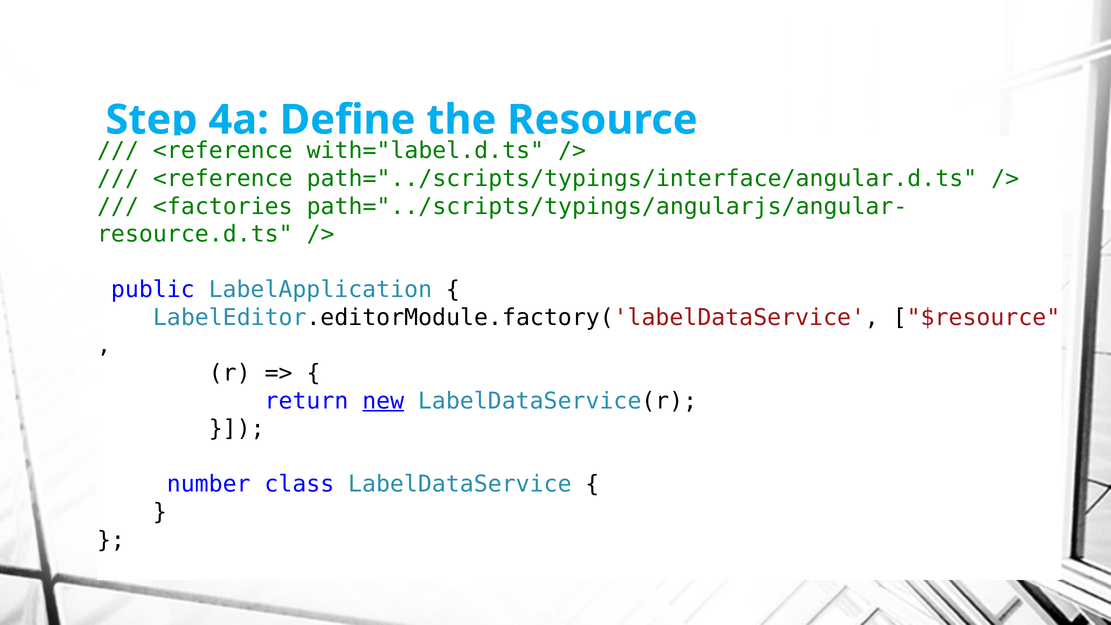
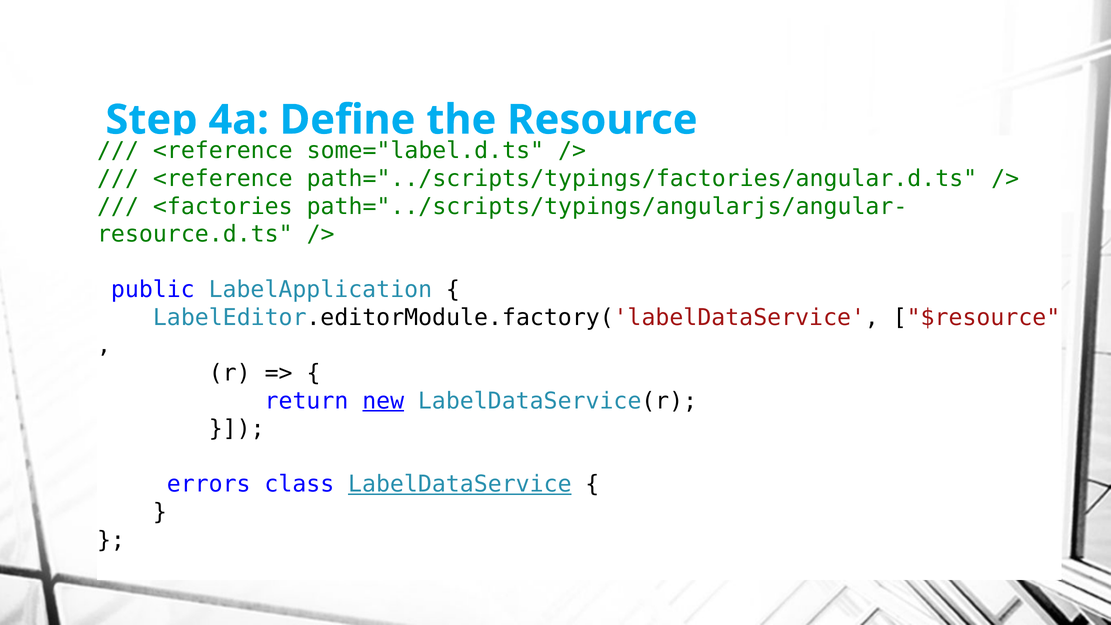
with="label.d.ts: with="label.d.ts -> some="label.d.ts (425, 151)
path="../scripts/typings/interface/angular.d.ts: path="../scripts/typings/interface/angular.d.ts -> path="../scripts/typings/factories/angular.d.ts (642, 179)
number: number -> errors (209, 484)
LabelDataService underline: none -> present (460, 484)
